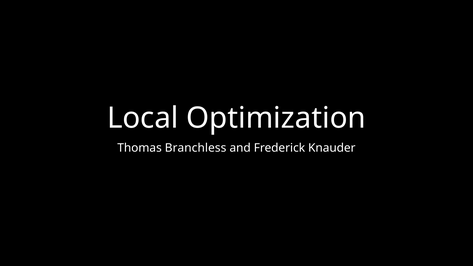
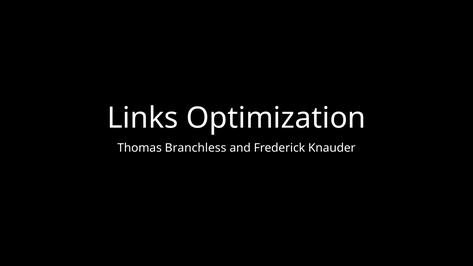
Local: Local -> Links (143, 118)
